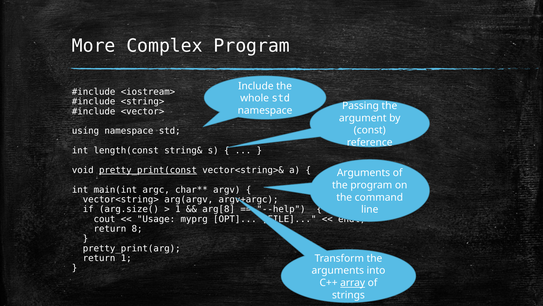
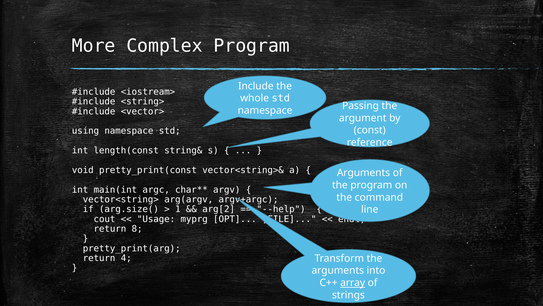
pretty_print(const underline: present -> none (148, 170)
arg[8: arg[8 -> arg[2 (219, 209)
return 1: 1 -> 4 (126, 258)
